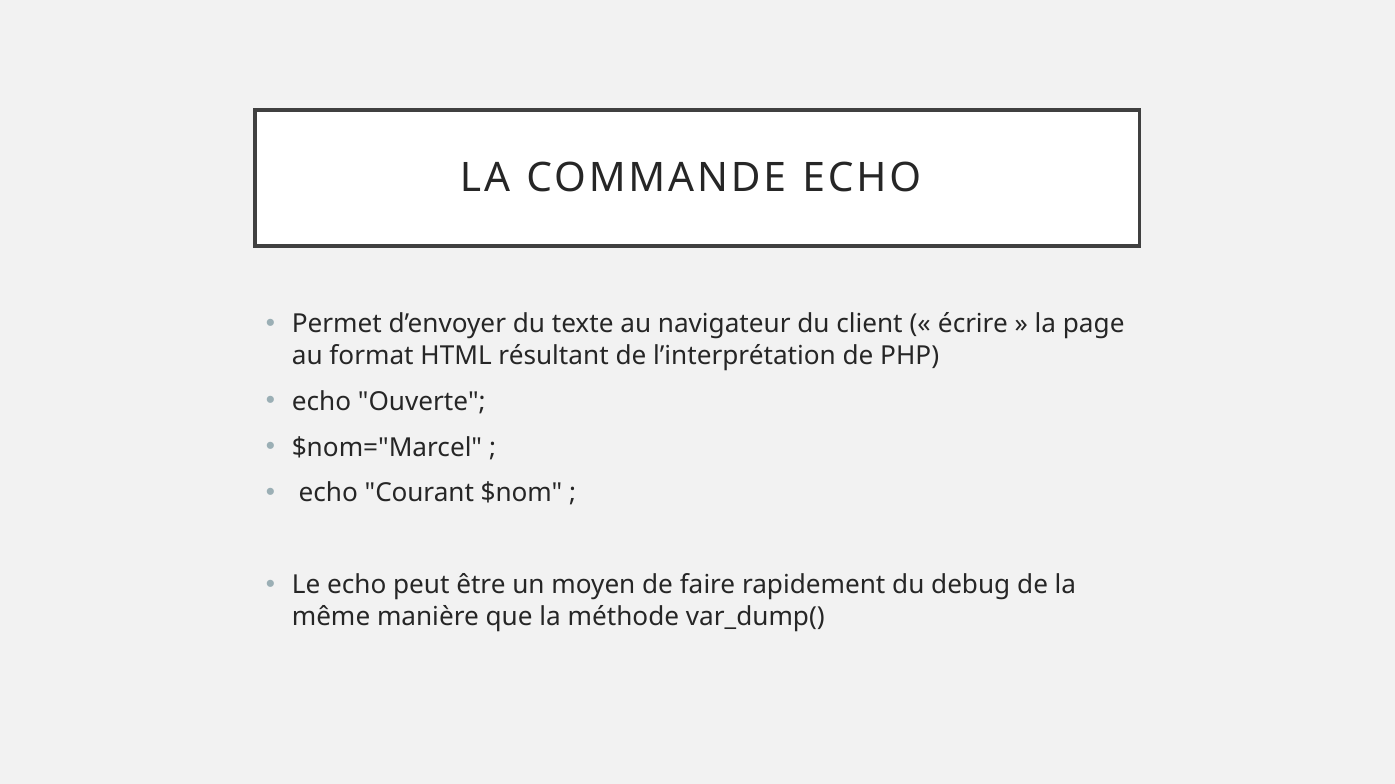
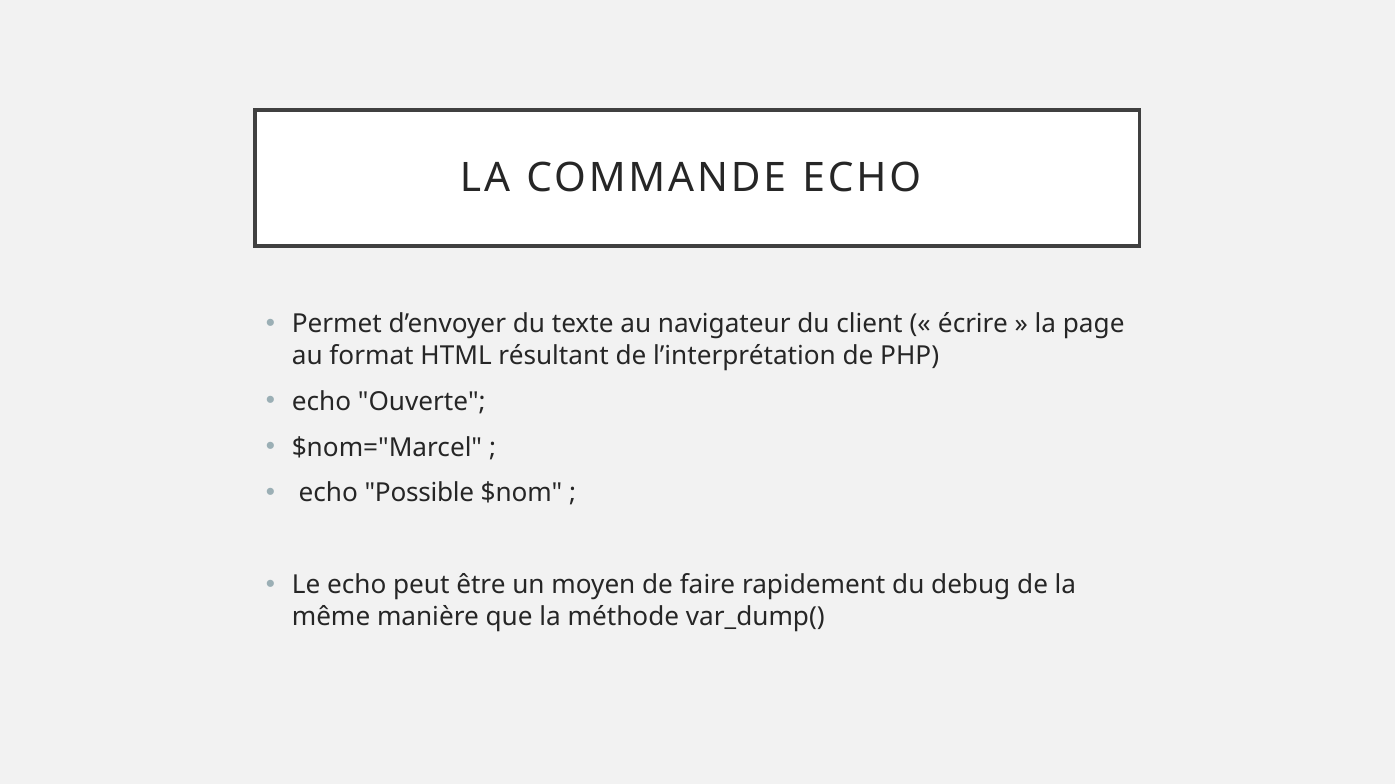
Courant: Courant -> Possible (419, 494)
